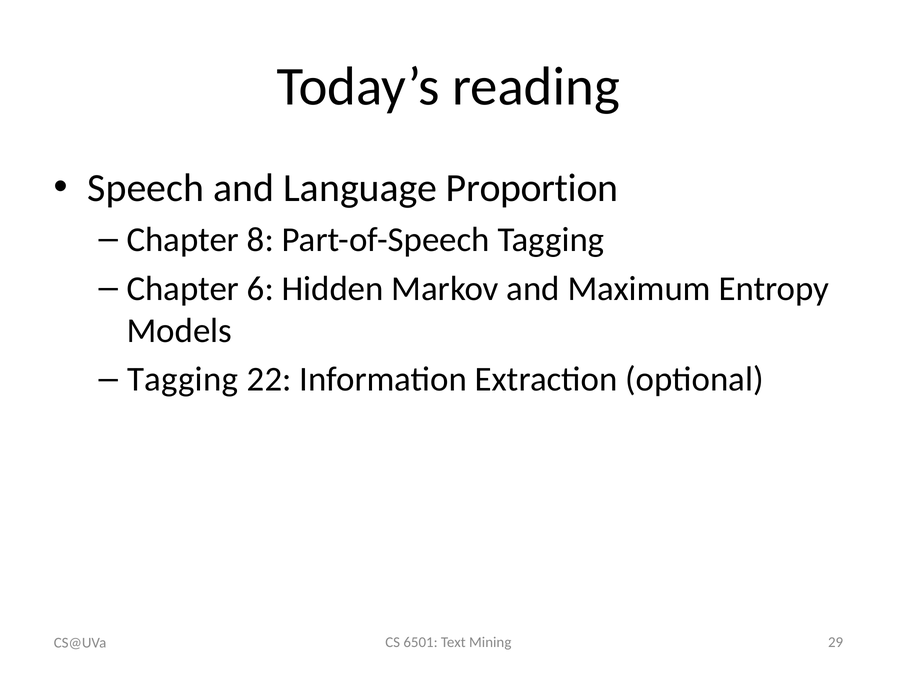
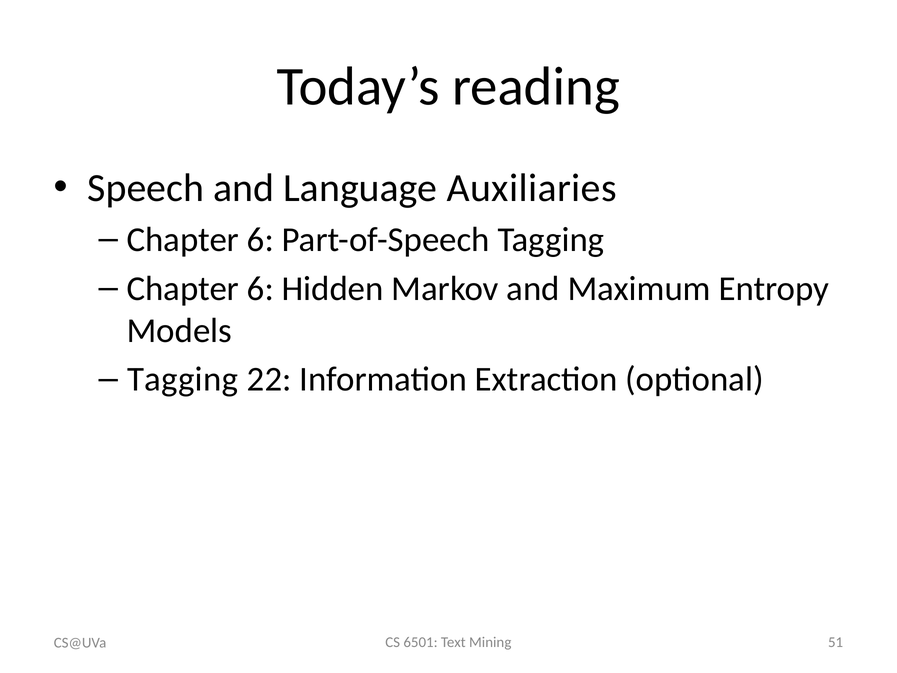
Proportion: Proportion -> Auxiliaries (532, 188)
8: 8 -> 6 (260, 240)
29: 29 -> 51 (836, 642)
